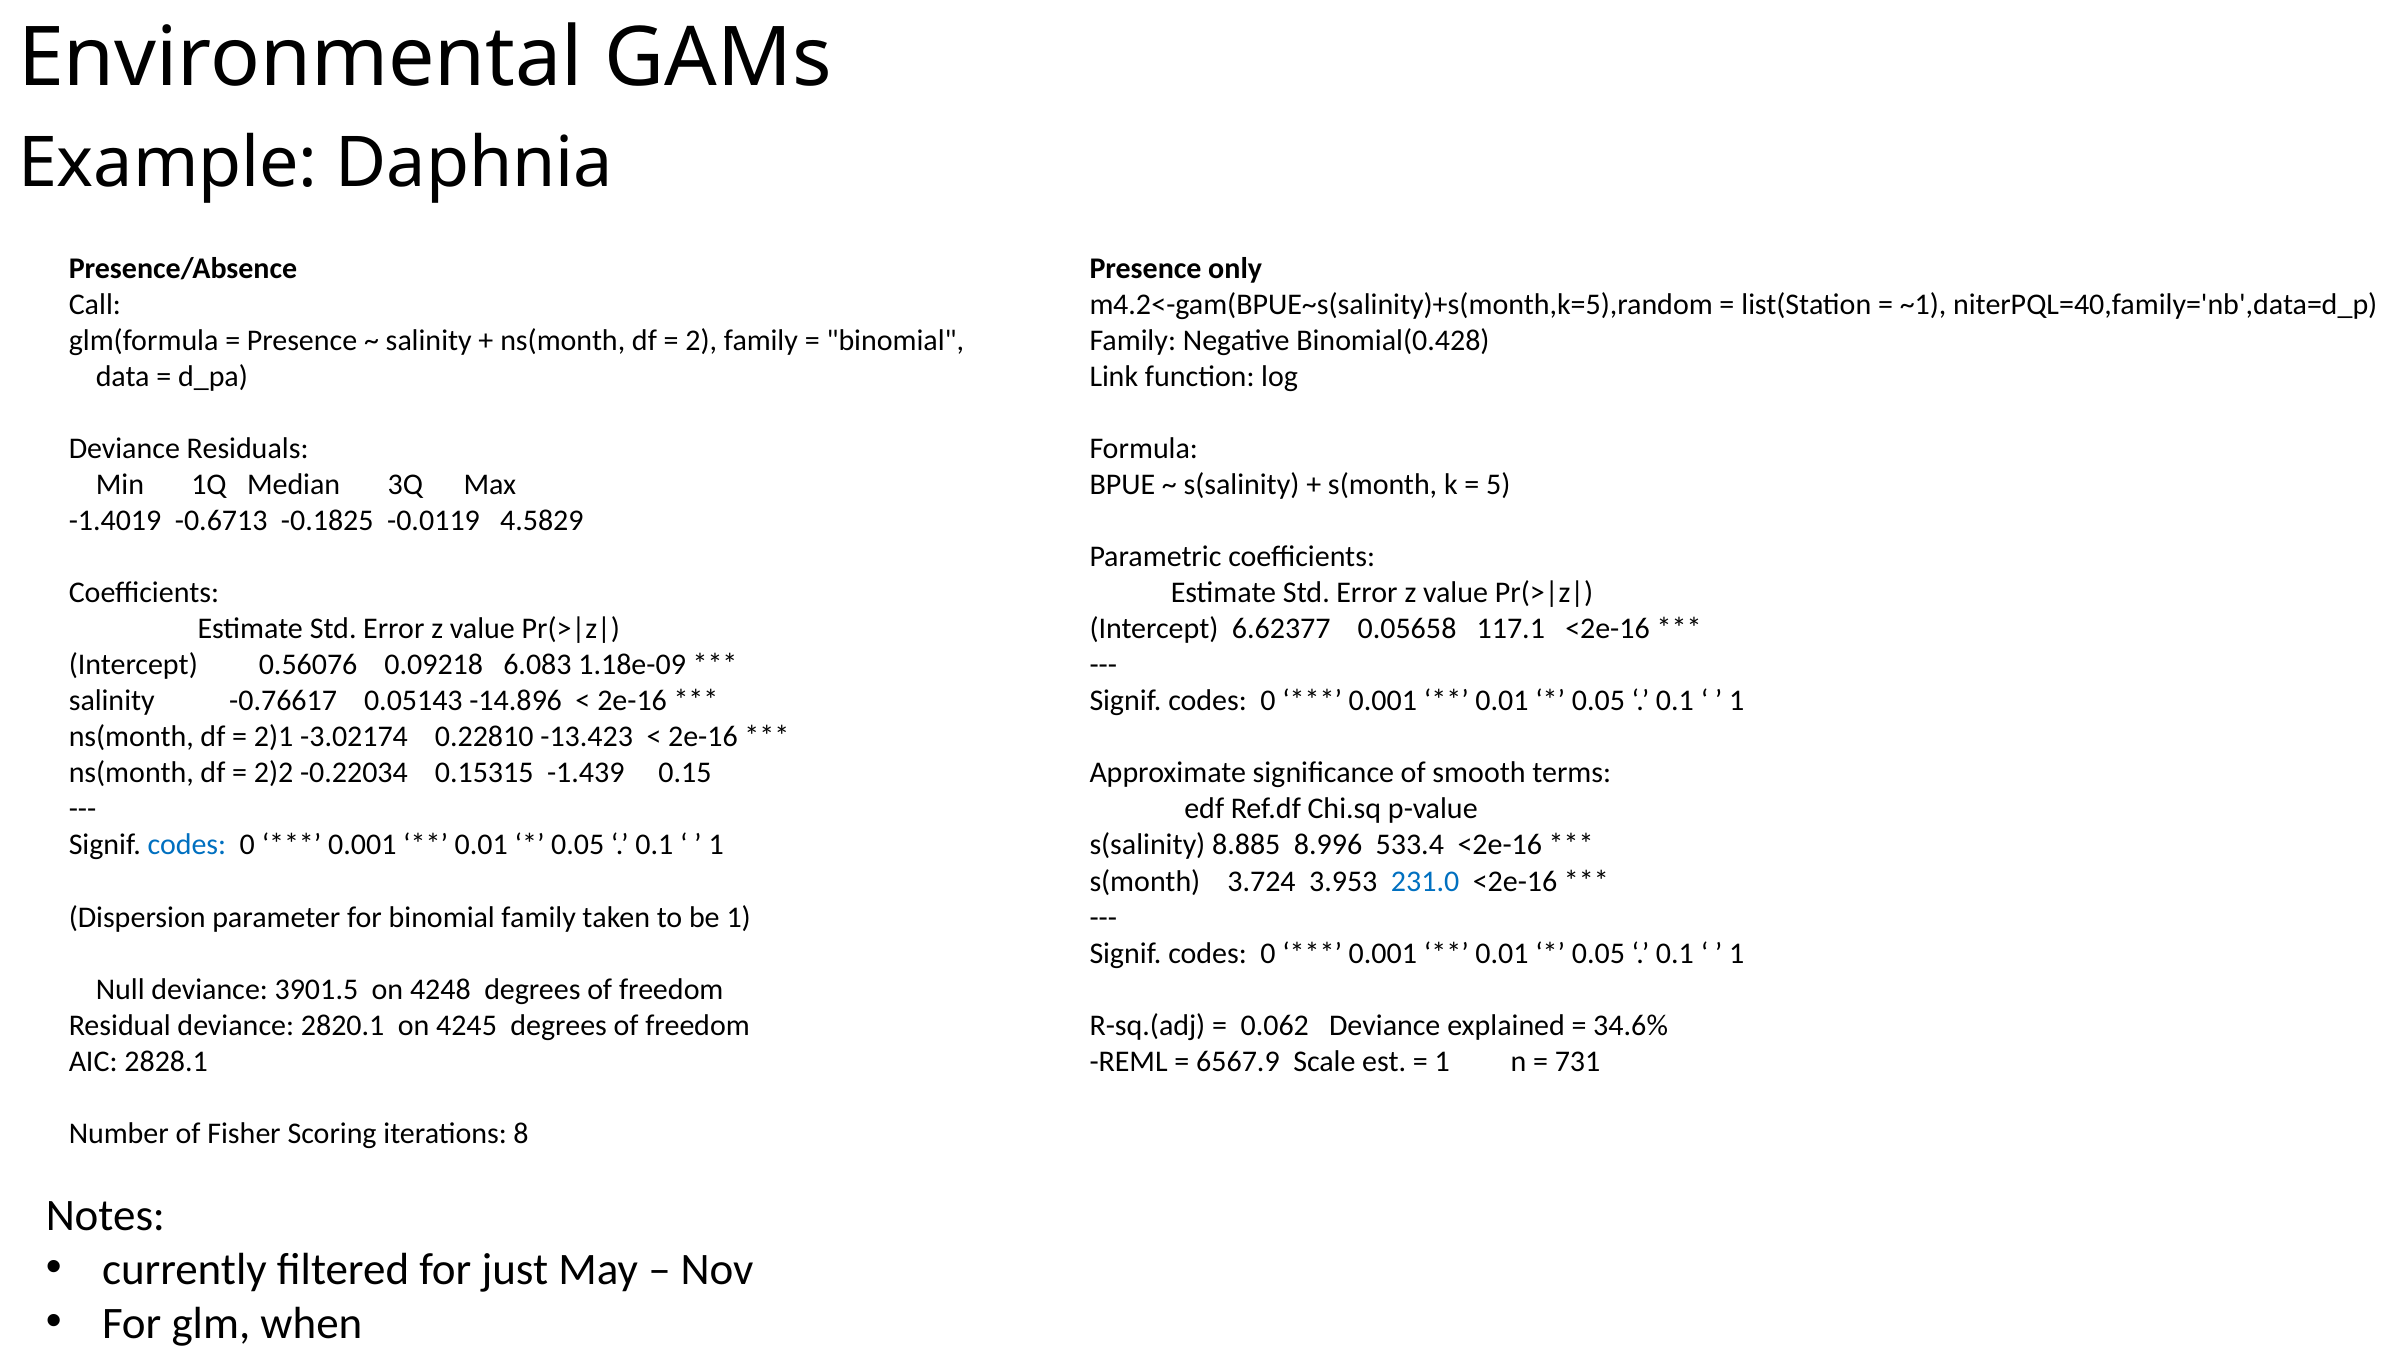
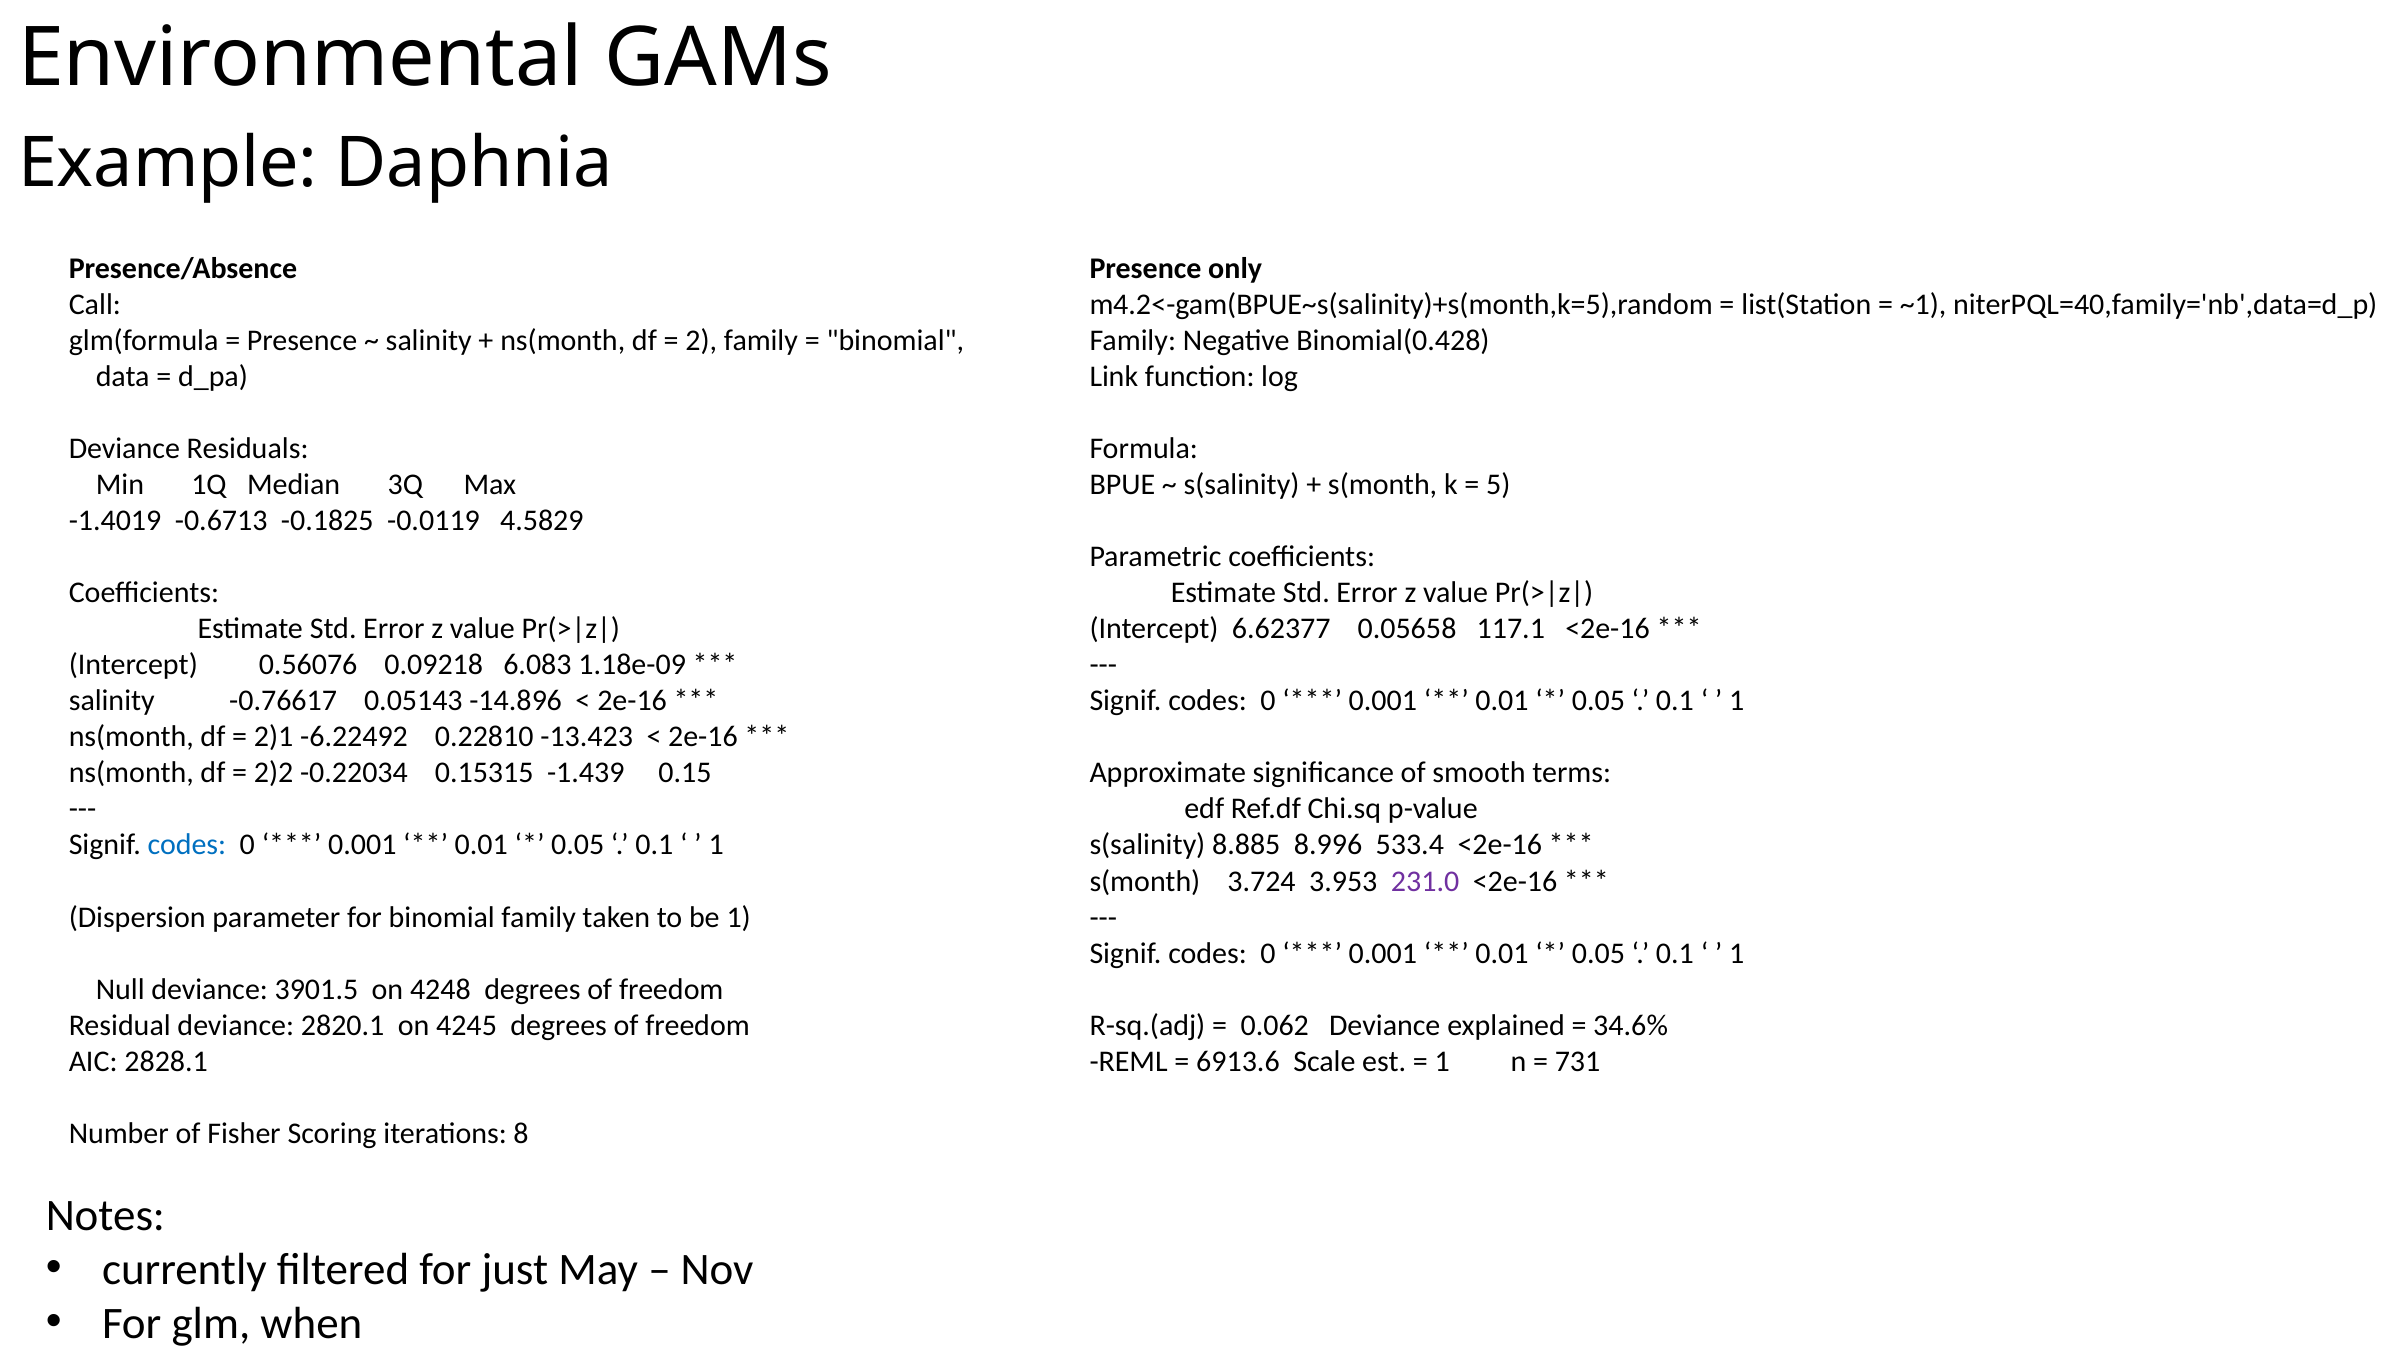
-3.02174: -3.02174 -> -6.22492 (354, 737)
231.0 colour: blue -> purple (1425, 881)
6567.9: 6567.9 -> 6913.6 (1238, 1061)
